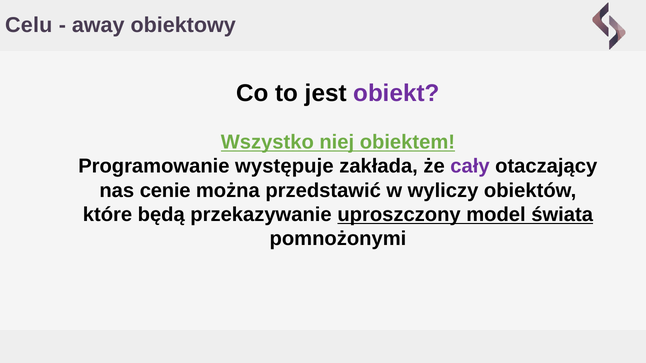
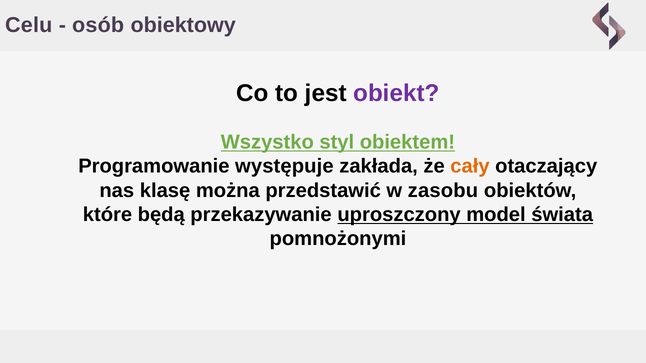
away: away -> osób (98, 25)
niej: niej -> styl (337, 142)
cały colour: purple -> orange (470, 166)
cenie: cenie -> klasę (165, 191)
wyliczy: wyliczy -> zasobu (443, 191)
